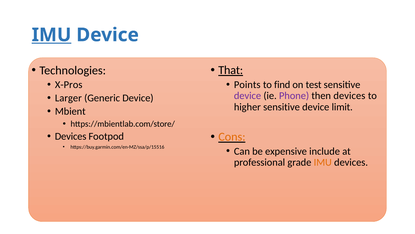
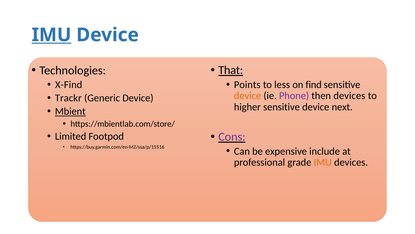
X-Pros: X-Pros -> X-Find (69, 84)
find: find -> less (282, 84)
test: test -> find (314, 84)
device colour: purple -> orange (248, 96)
Larger: Larger -> Trackr (68, 98)
limit: limit -> next (342, 107)
Mbient underline: none -> present (70, 111)
Cons colour: orange -> purple (232, 137)
Devices: Devices -> Limited (71, 136)
